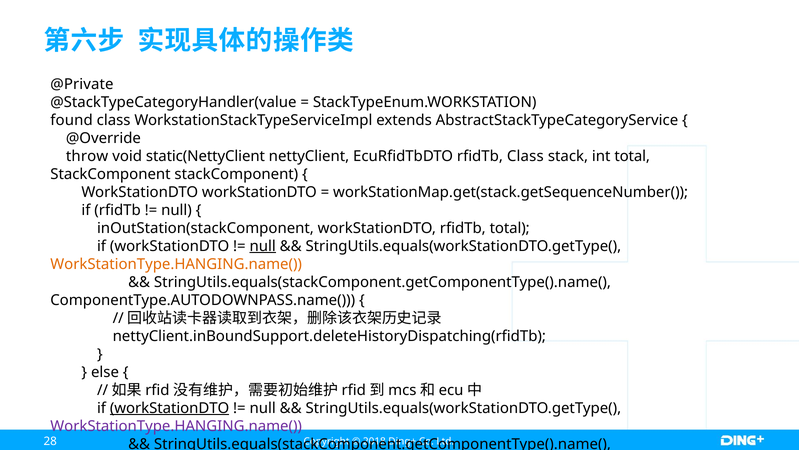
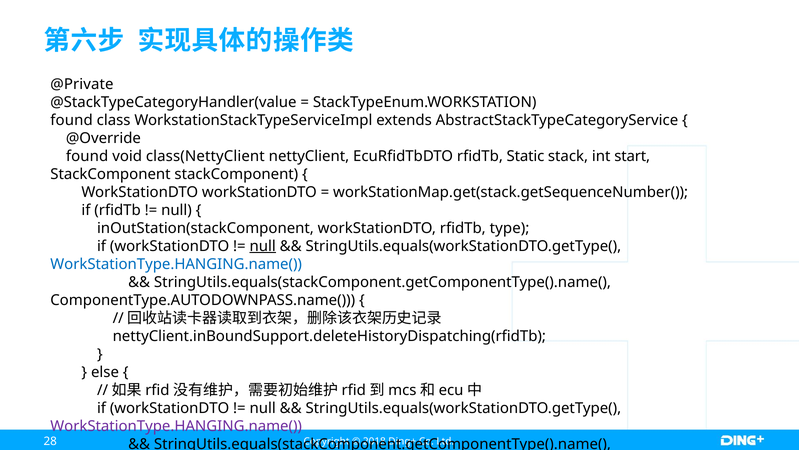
throw: throw -> found (87, 156)
static(NettyClient: static(NettyClient -> class(NettyClient (205, 156)
rfidTb Class: Class -> Static (525, 156)
int total: total -> start (632, 156)
rfidTb total: total -> type (510, 228)
WorkStationType.HANGING.name( colour: orange -> blue (176, 264)
workStationDTO underline: present -> none (170, 408)
